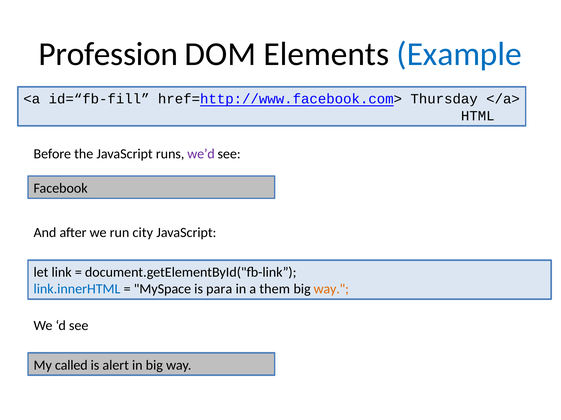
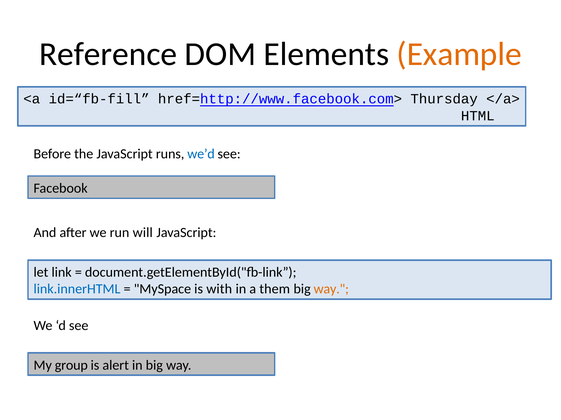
Profession: Profession -> Reference (108, 54)
Example colour: blue -> orange (459, 54)
we’d colour: purple -> blue (201, 154)
city: city -> will (143, 233)
para: para -> with (219, 290)
called: called -> group (71, 366)
